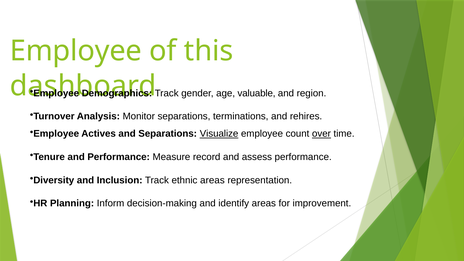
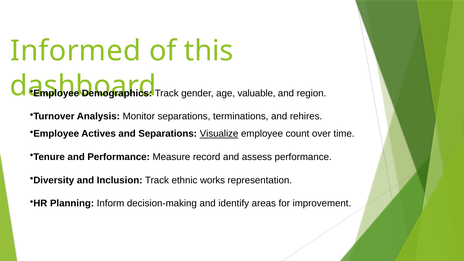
Employee: Employee -> Informed (76, 51)
over underline: present -> none (321, 134)
ethnic areas: areas -> works (213, 180)
